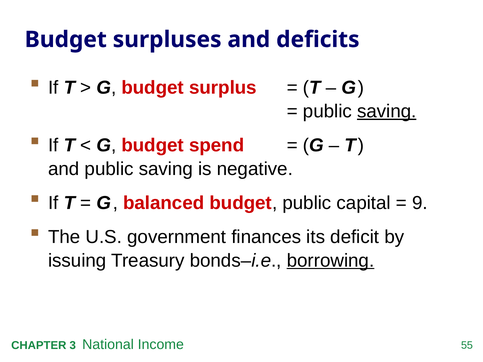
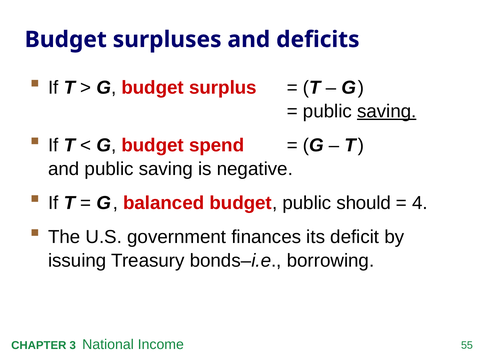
capital: capital -> should (364, 203)
9: 9 -> 4 (420, 203)
borrowing underline: present -> none (330, 261)
